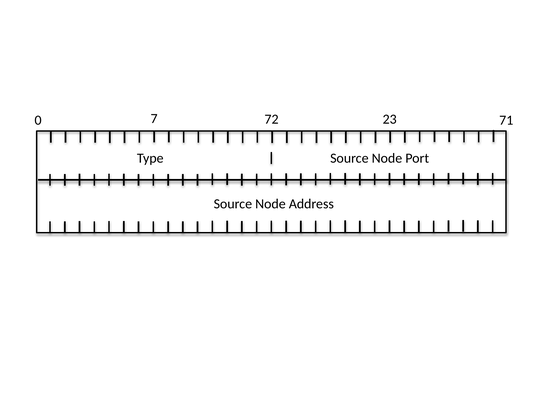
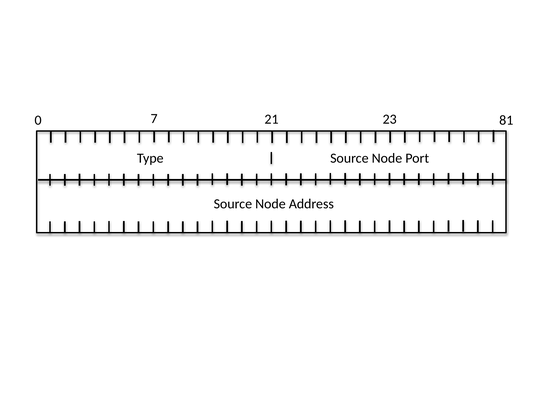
72: 72 -> 21 (272, 119)
71: 71 -> 81 (506, 120)
